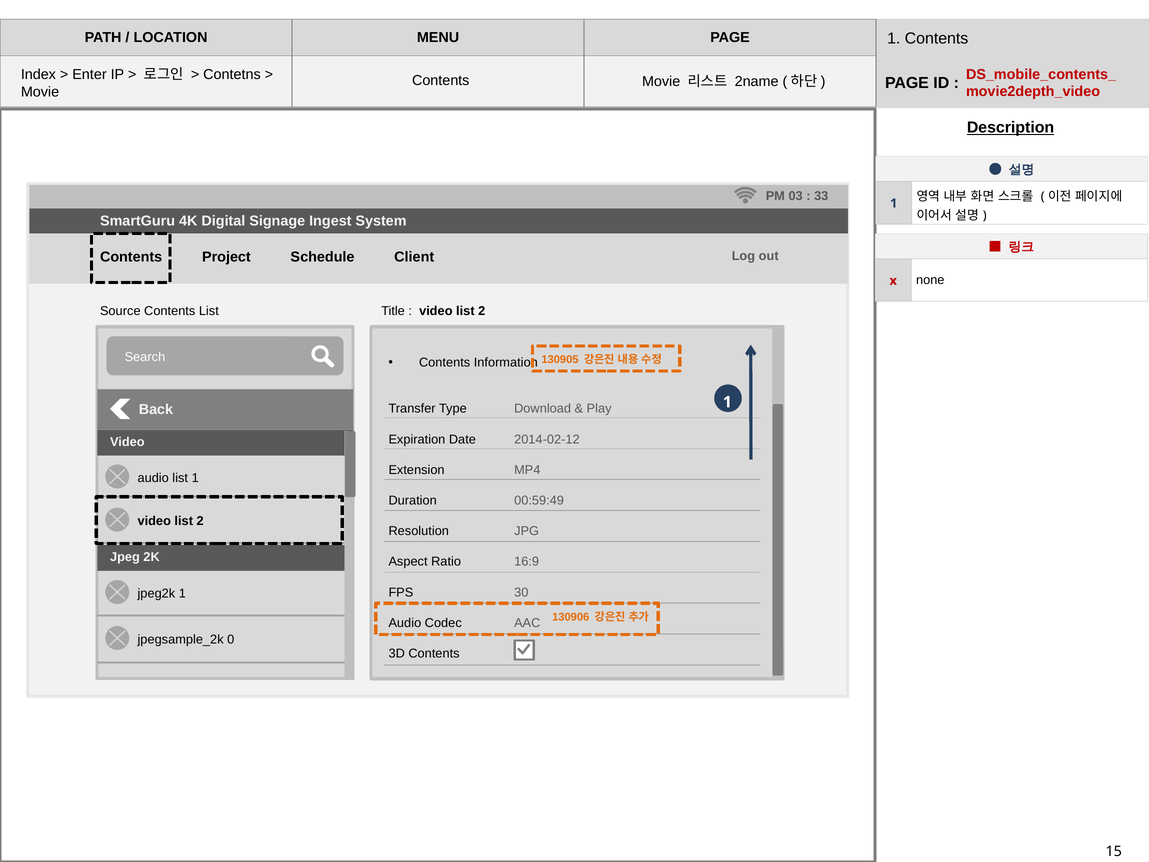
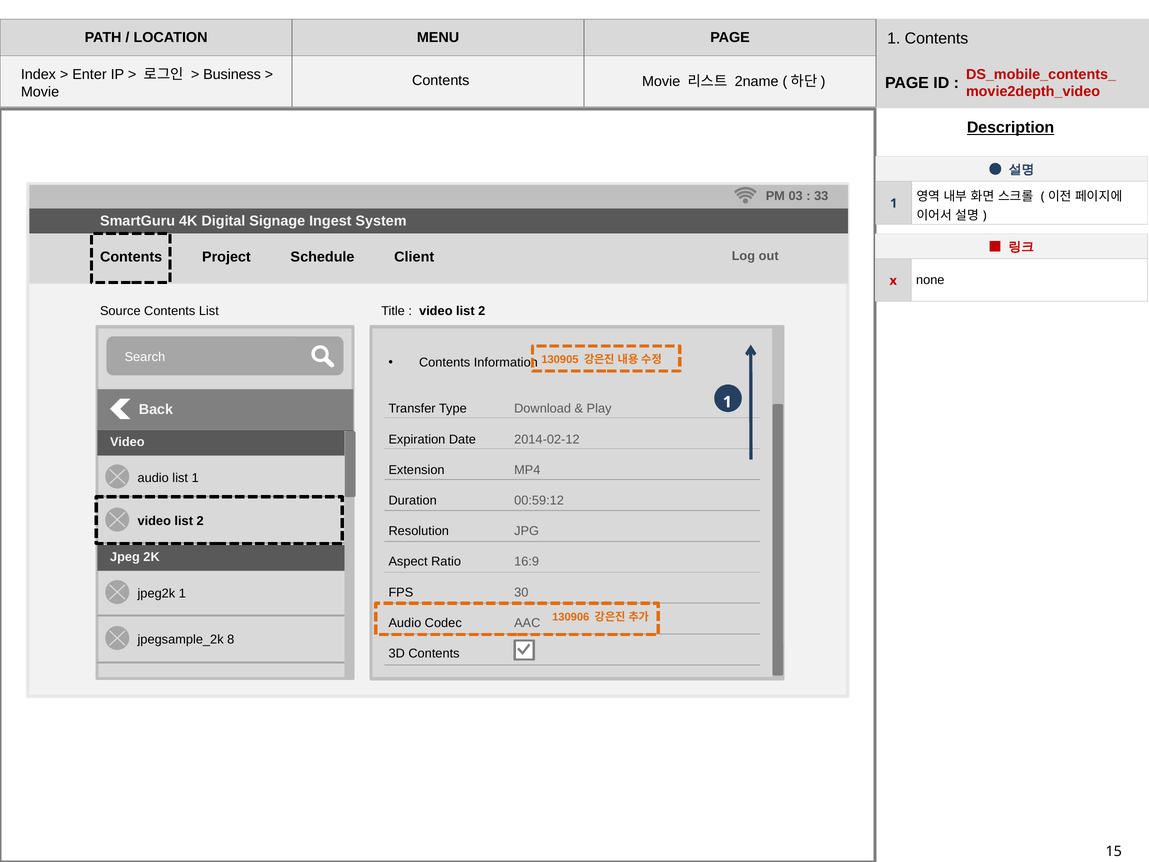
Contetns: Contetns -> Business (232, 75)
00:59:49: 00:59:49 -> 00:59:12 (539, 500)
0: 0 -> 8 (231, 639)
